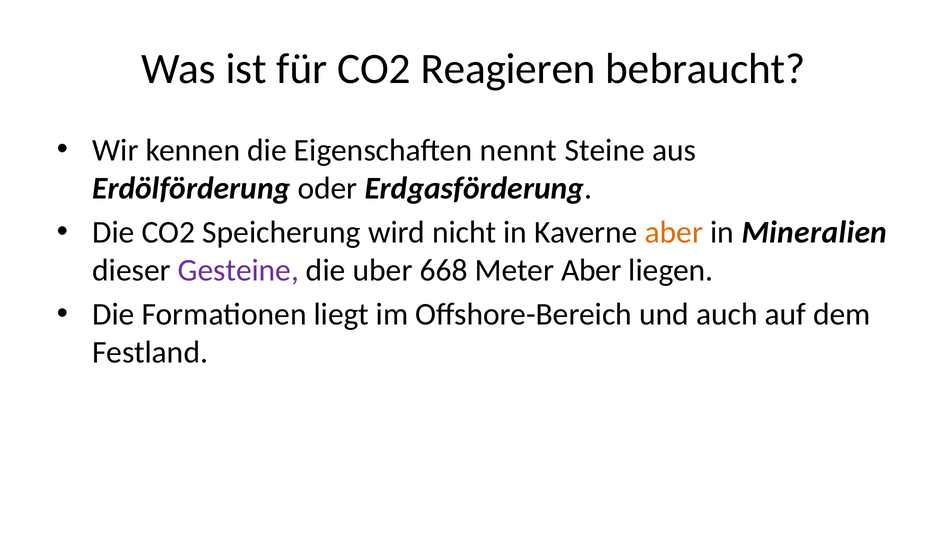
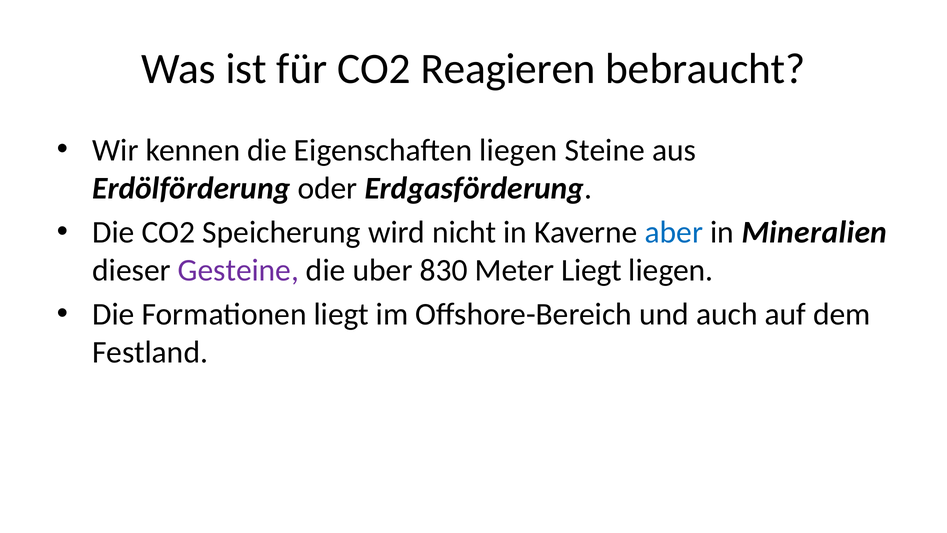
Eigenschaften nennt: nennt -> liegen (518, 150)
aber colour: orange -> blue (674, 232)
668: 668 -> 830 (444, 270)
Meter Aber: Aber -> Liegt (591, 270)
